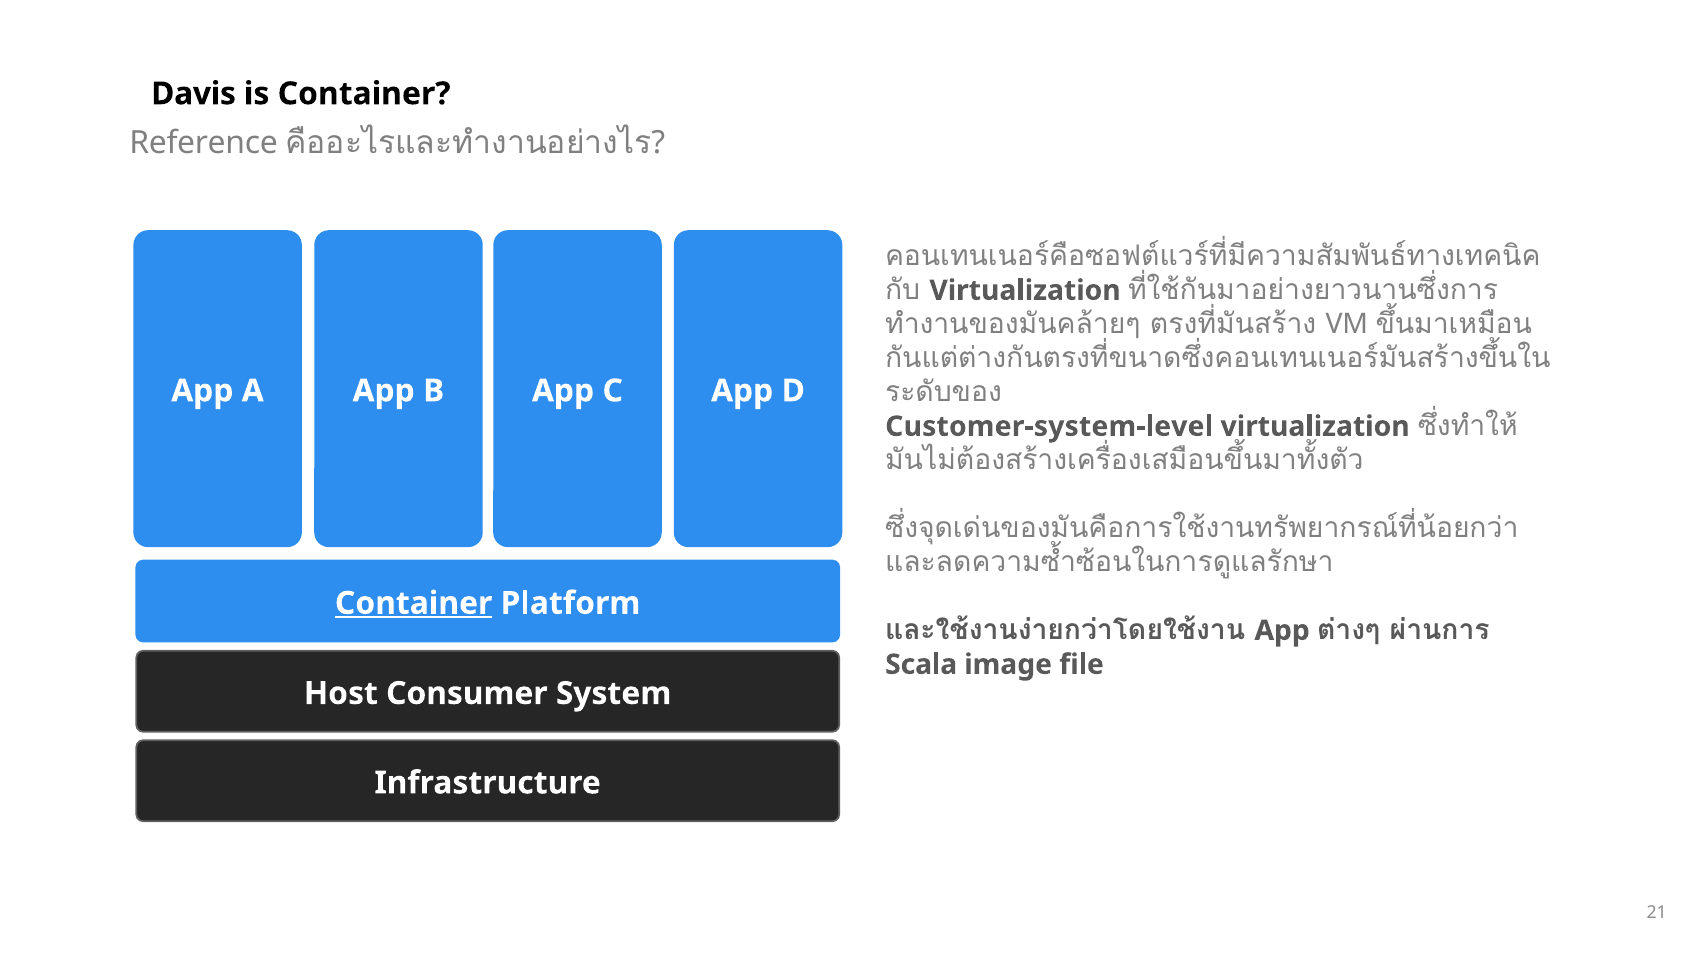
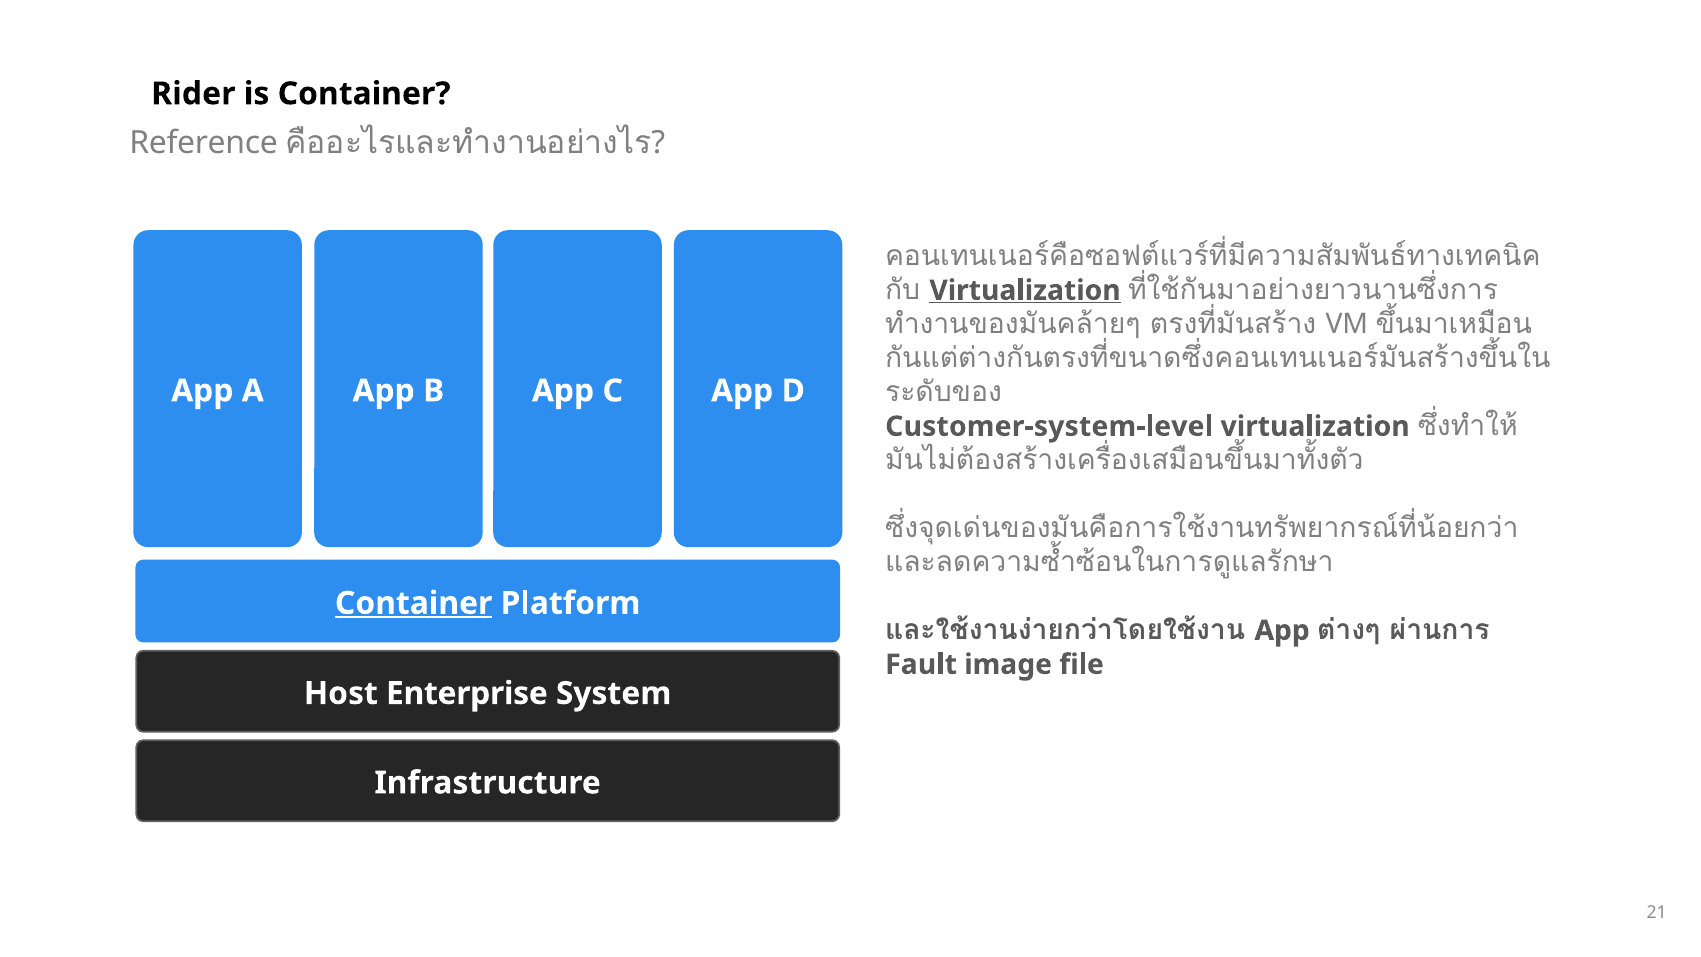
Davis: Davis -> Rider (193, 94)
Virtualization underline: none -> present (1025, 290)
Scala: Scala -> Fault (921, 664)
Consumer: Consumer -> Enterprise (467, 693)
